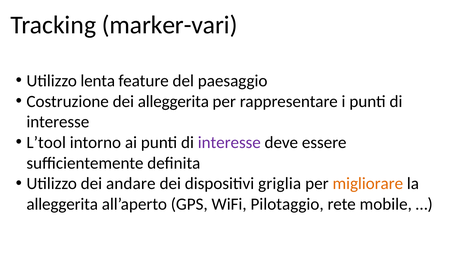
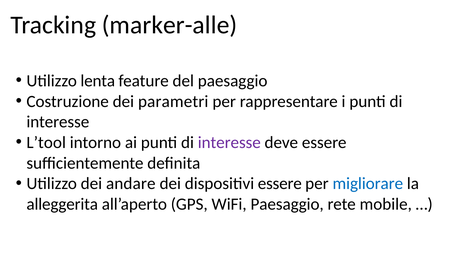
marker-vari: marker-vari -> marker-alle (170, 25)
dei alleggerita: alleggerita -> parametri (173, 101)
dispositivi griglia: griglia -> essere (280, 183)
migliorare colour: orange -> blue (368, 183)
WiFi Pilotaggio: Pilotaggio -> Paesaggio (287, 204)
